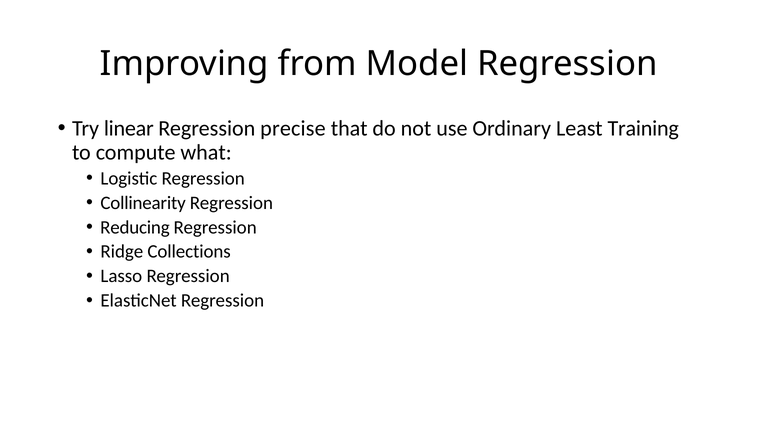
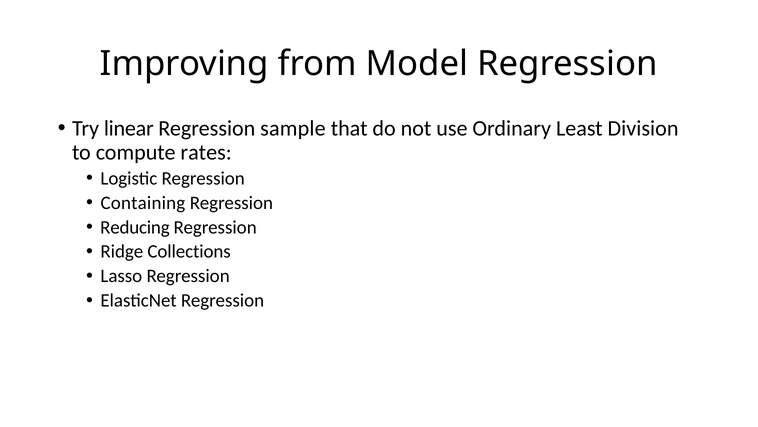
precise: precise -> sample (293, 128)
Training: Training -> Division (643, 128)
what: what -> rates (206, 152)
Collinearity: Collinearity -> Containing (143, 203)
